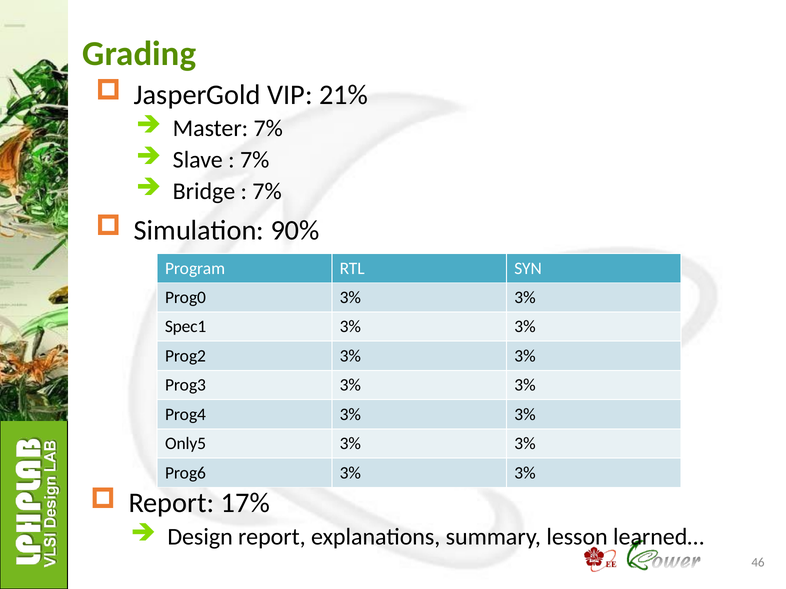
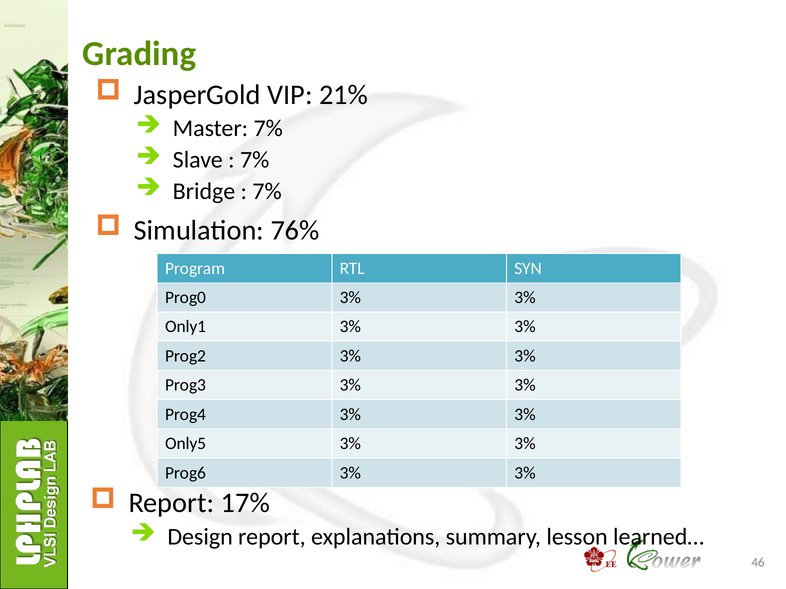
90%: 90% -> 76% (295, 230)
Spec1: Spec1 -> Only1 (186, 327)
